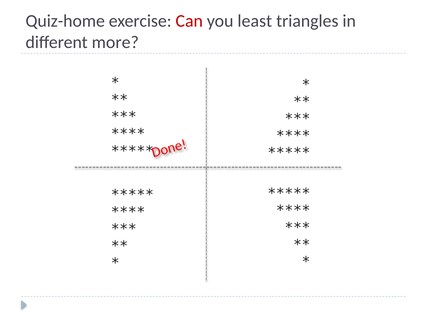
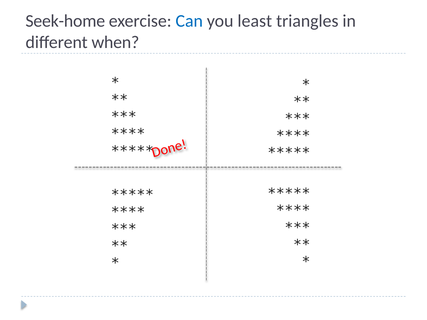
Quiz-home: Quiz-home -> Seek-home (65, 21)
Can colour: red -> blue (189, 21)
more: more -> when (115, 42)
